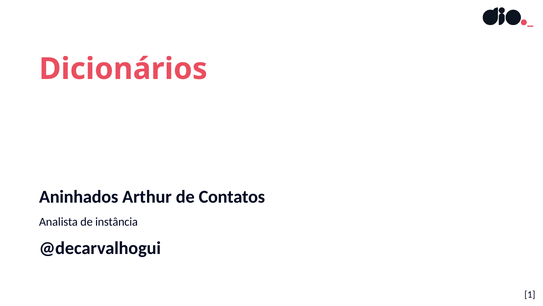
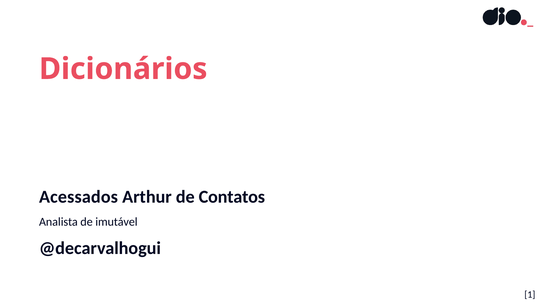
Aninhados: Aninhados -> Acessados (78, 196)
instância: instância -> imutável (116, 222)
